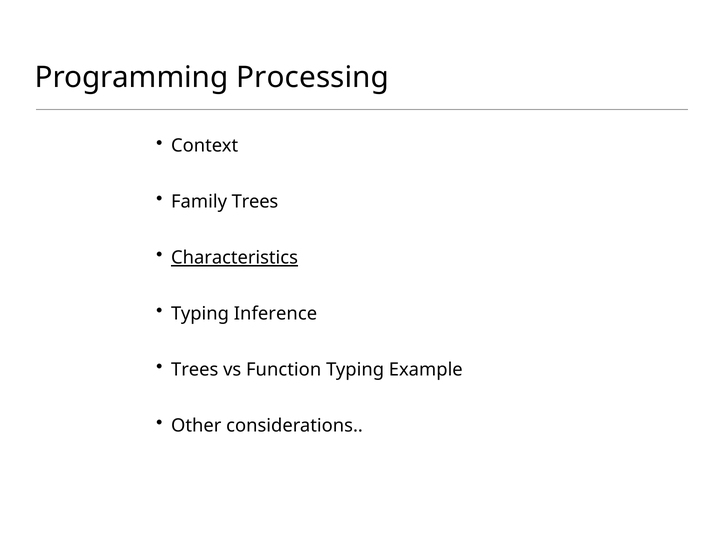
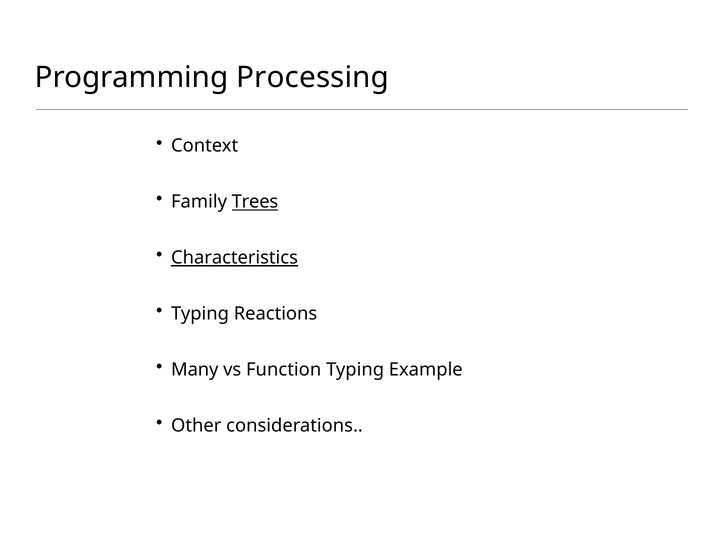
Trees underline: none -> present (255, 202)
Inference: Inference -> Reactions (276, 314)
Trees: Trees -> Many (195, 370)
